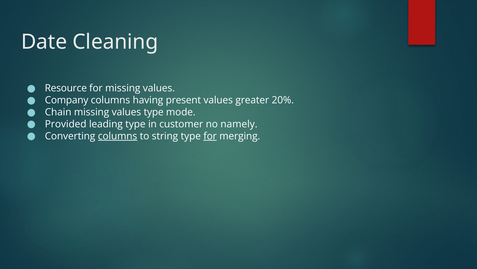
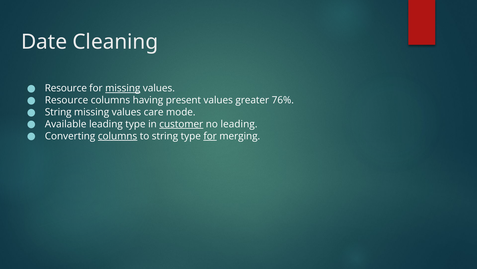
missing underline: none -> present (123, 88)
Company: Company -> Resource (67, 100)
20%: 20% -> 76% (283, 100)
Chain: Chain -> String (58, 112)
values type: type -> care (154, 112)
Provided: Provided -> Available (66, 124)
customer underline: none -> present (181, 124)
no namely: namely -> leading (239, 124)
